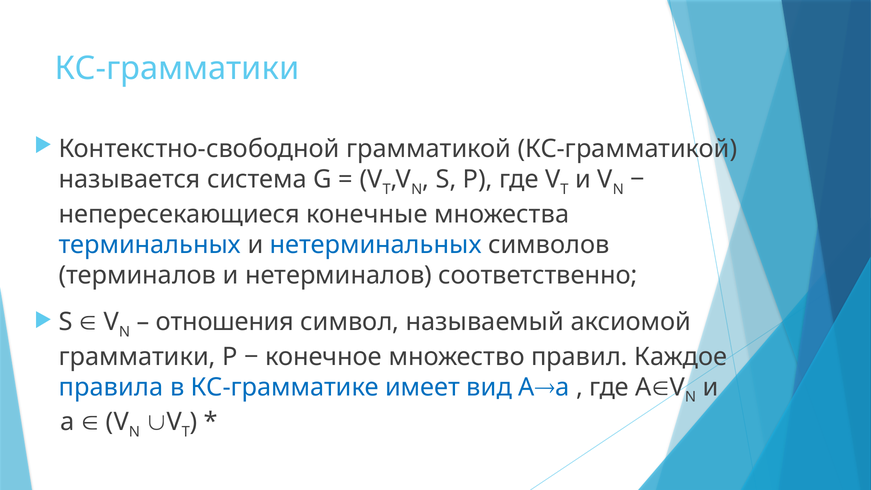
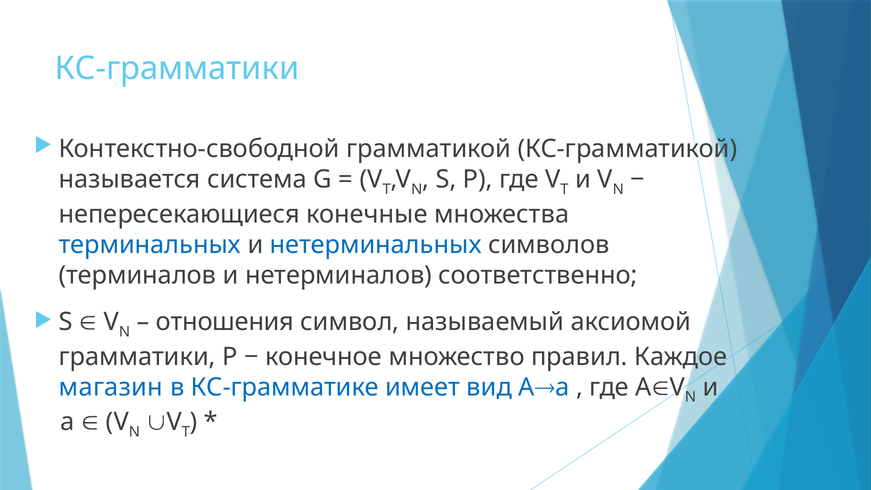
правила: правила -> магазин (111, 387)
